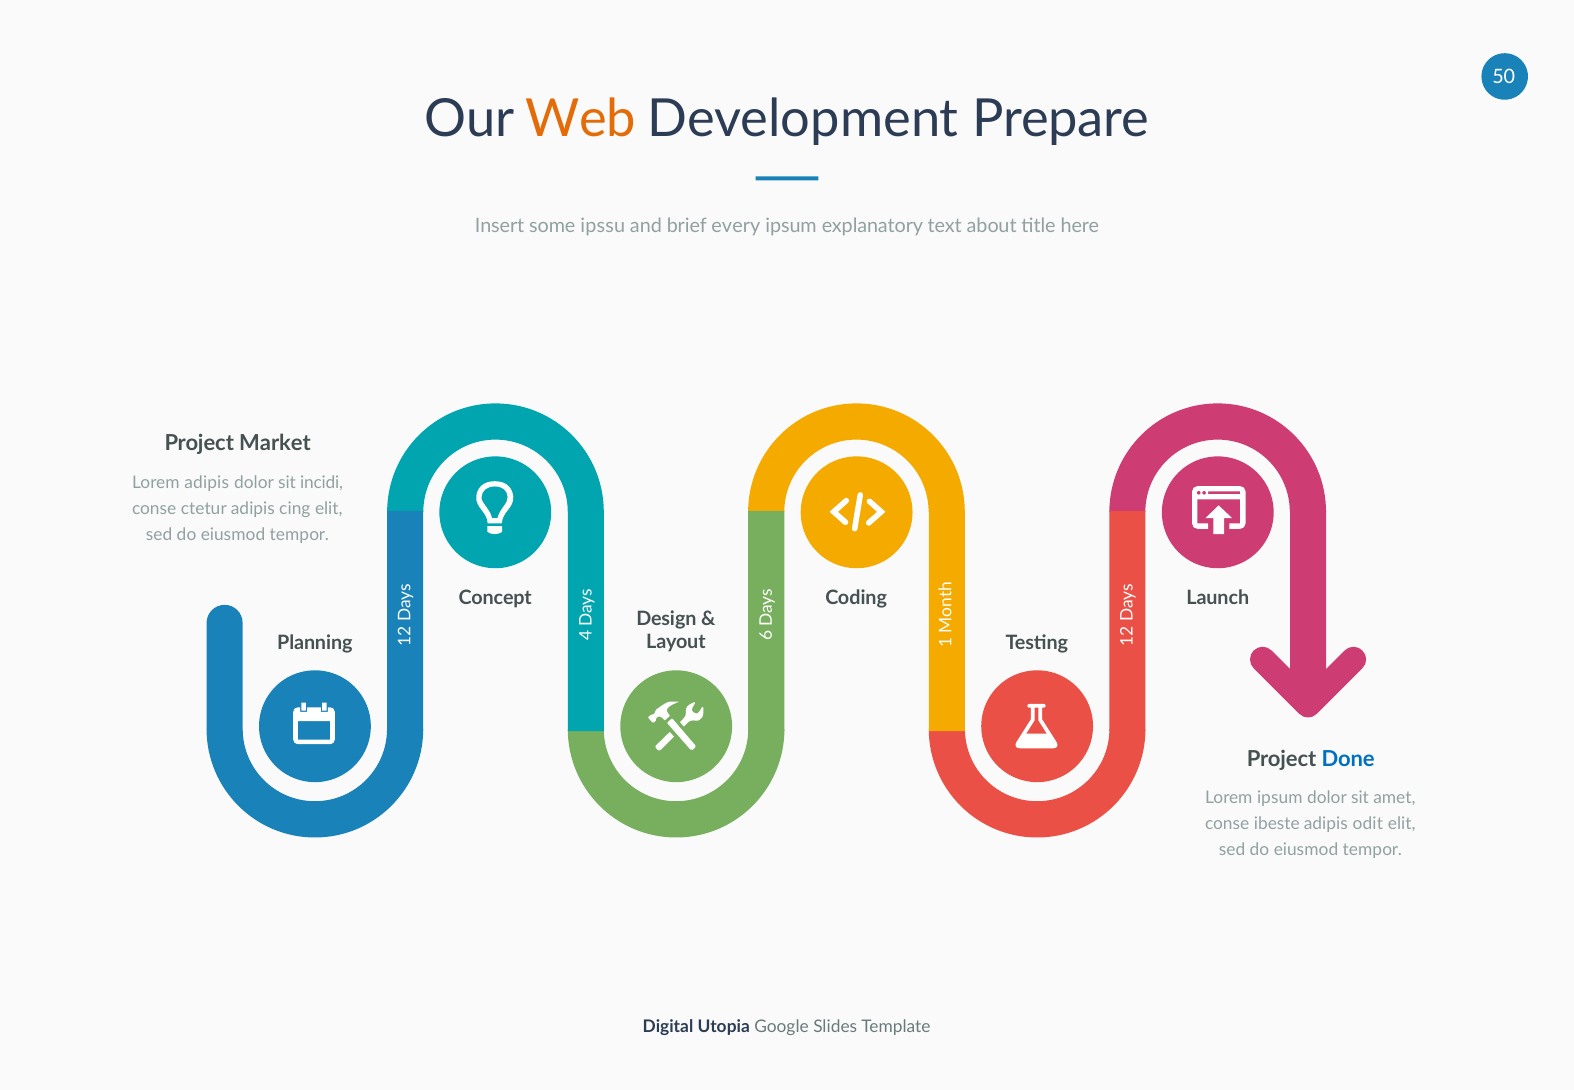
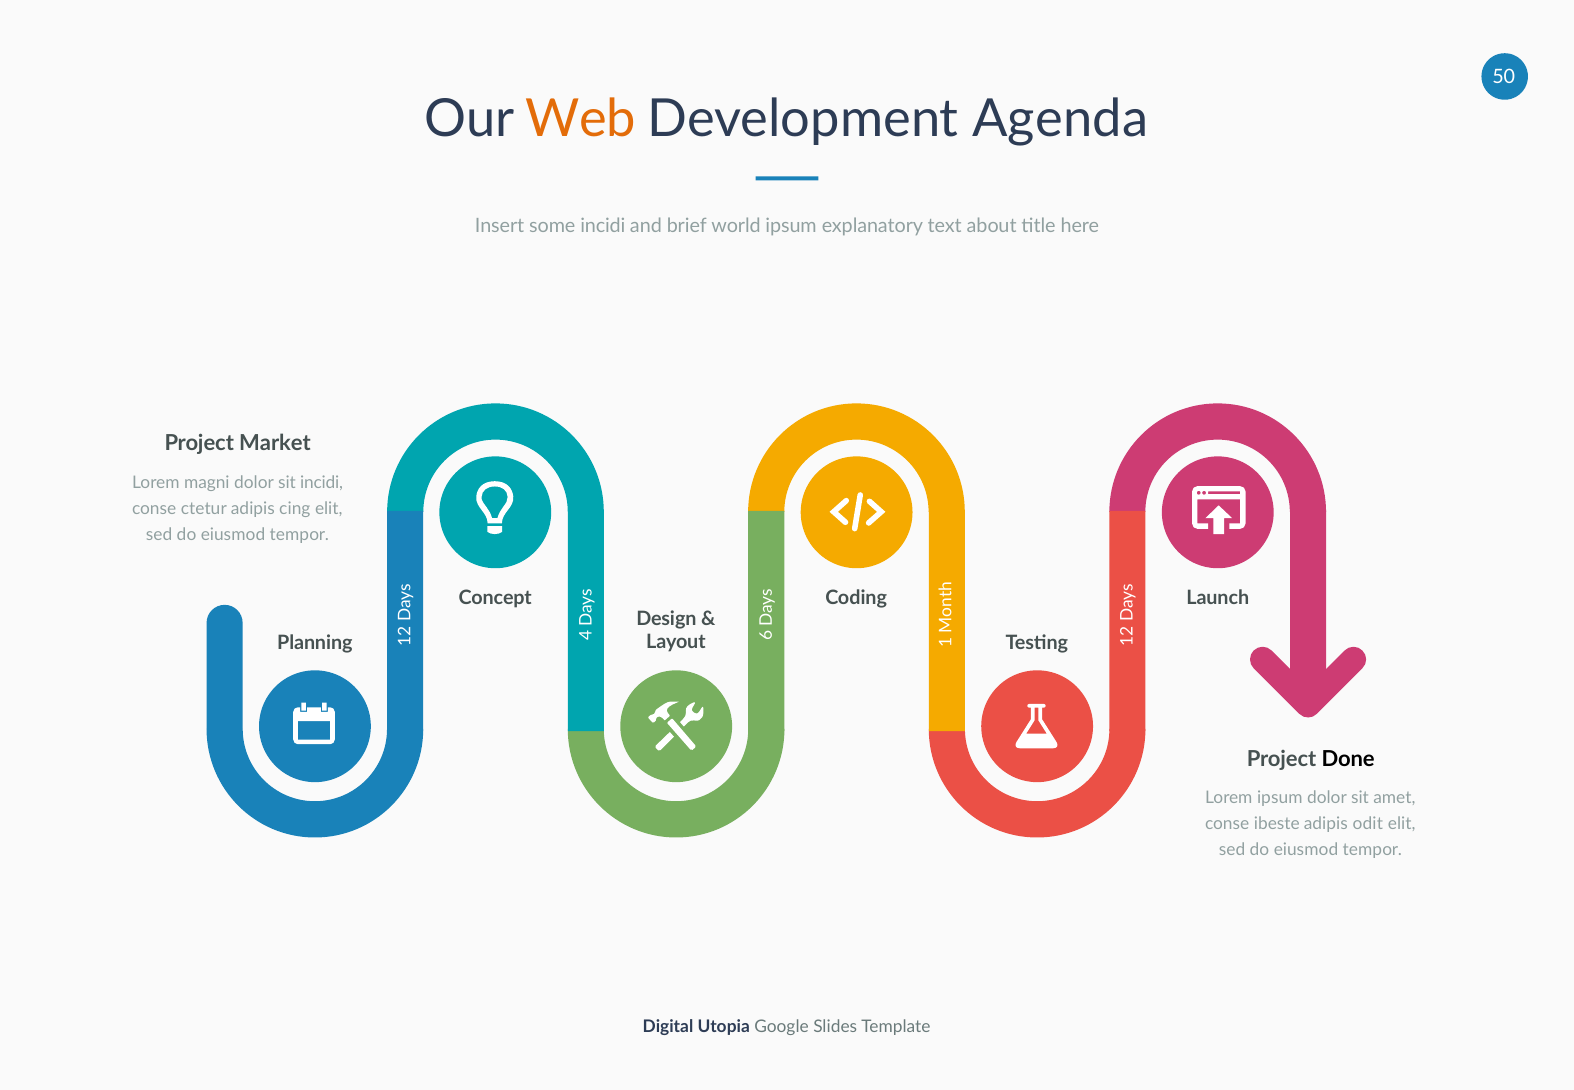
Prepare: Prepare -> Agenda (1060, 119)
some ipssu: ipssu -> incidi (603, 226)
every: every -> world (736, 226)
Lorem adipis: adipis -> magni (207, 482)
Done colour: blue -> black (1348, 759)
